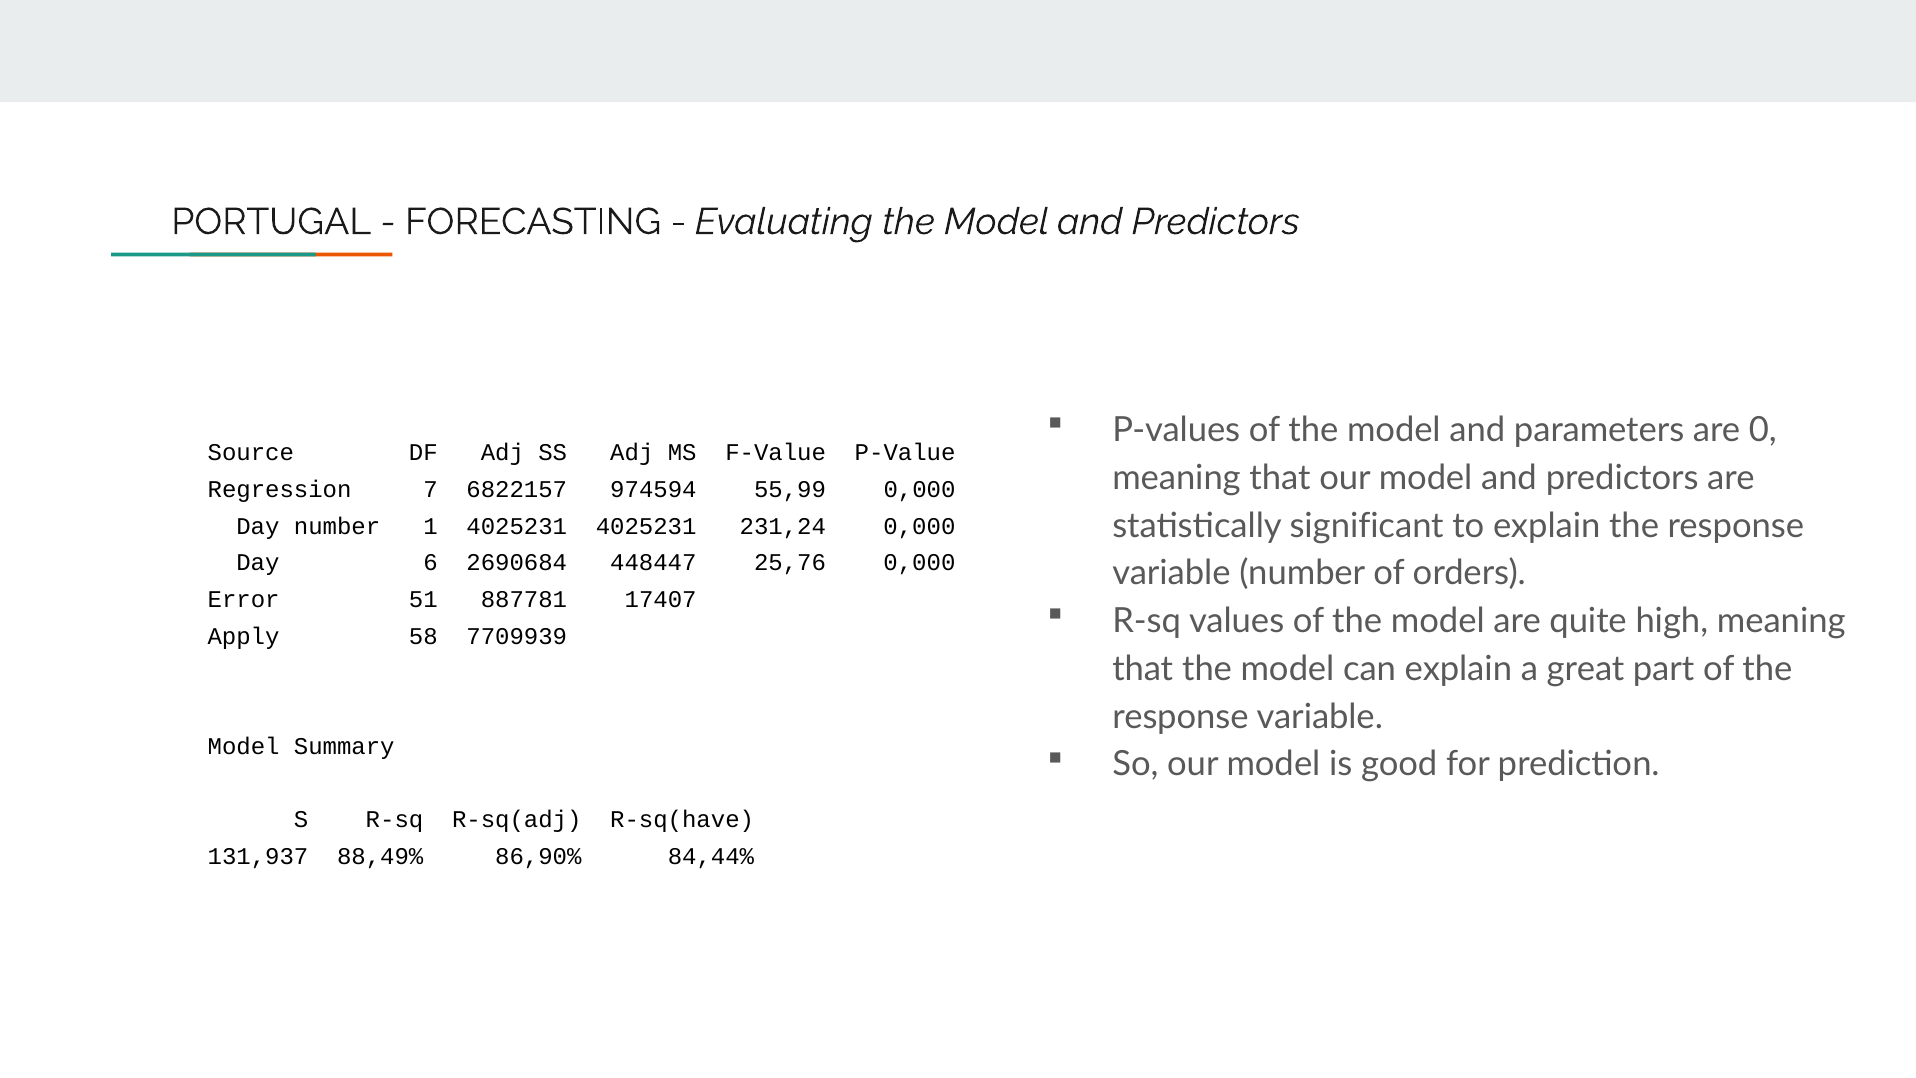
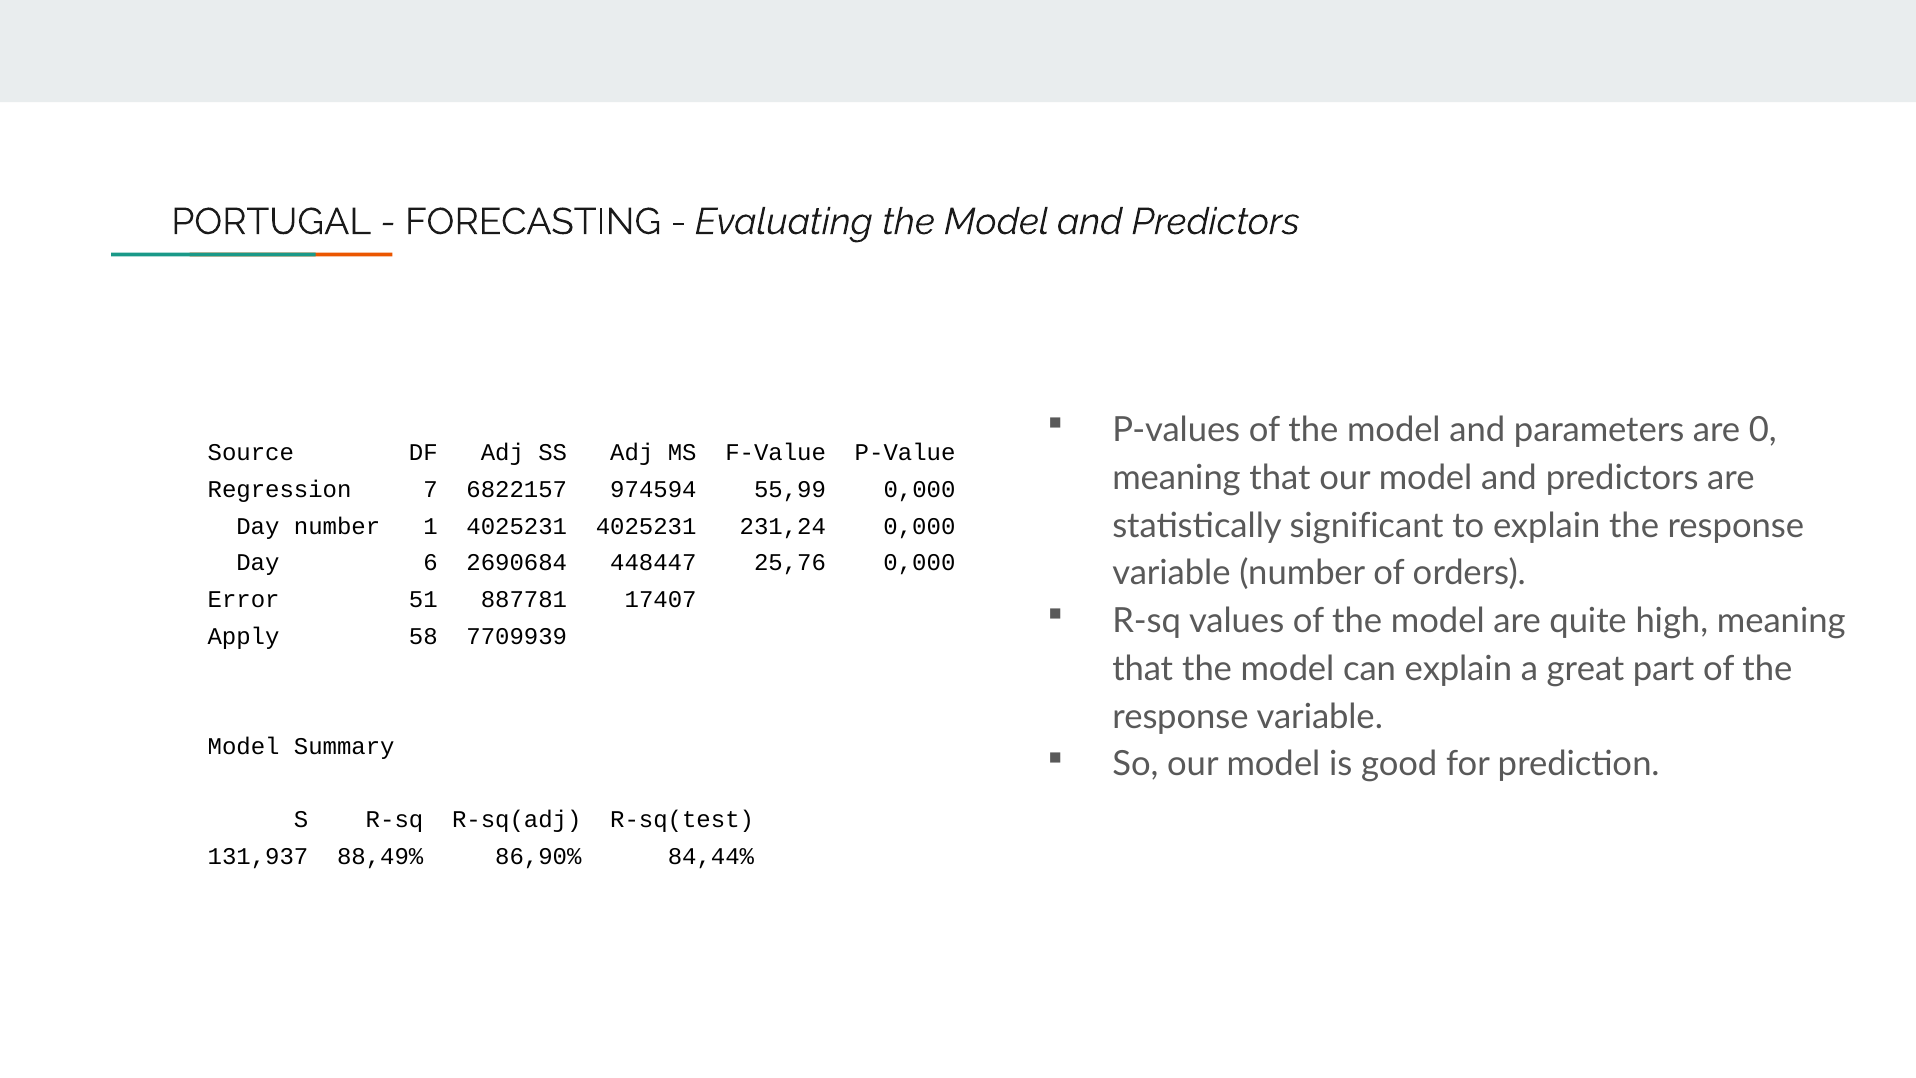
R-sq(have: R-sq(have -> R-sq(test (682, 820)
